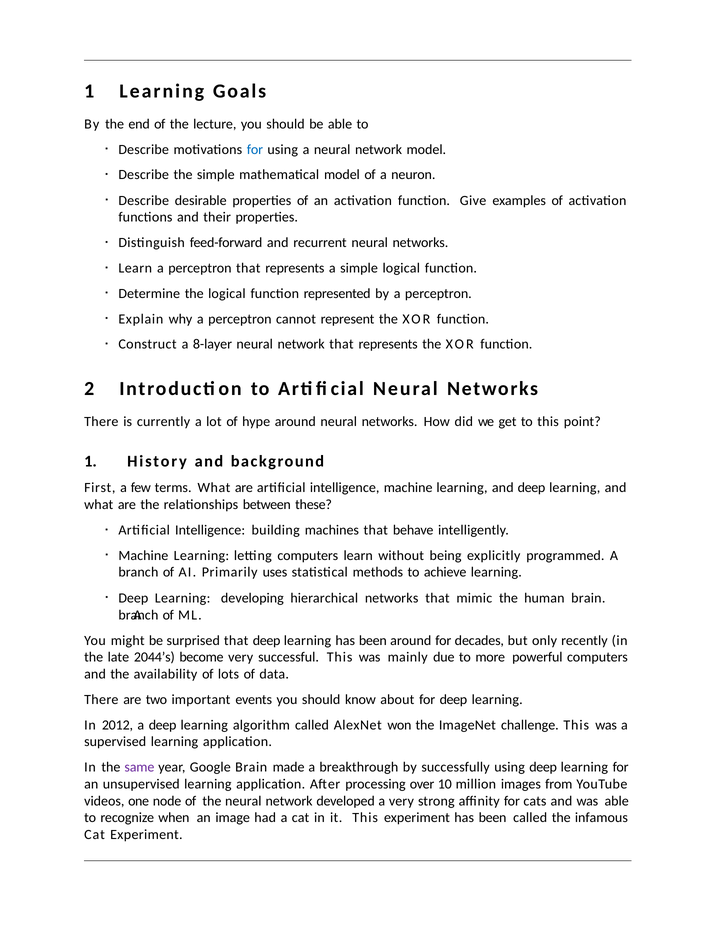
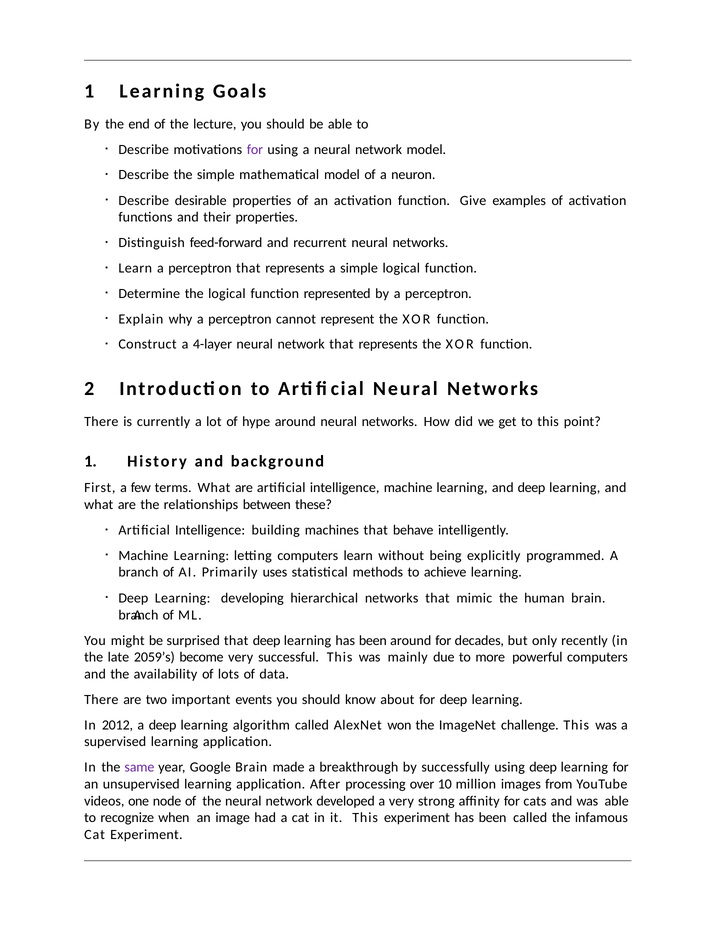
for colour: blue -> purple (255, 149)
8-layer: 8-layer -> 4-layer (212, 344)
2044’s: 2044’s -> 2059’s (154, 657)
